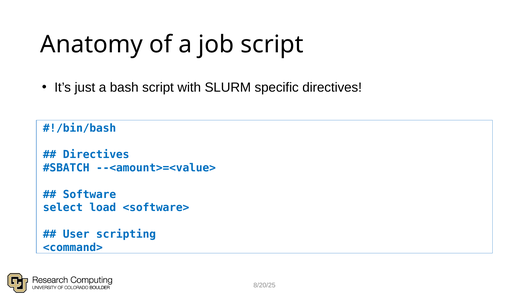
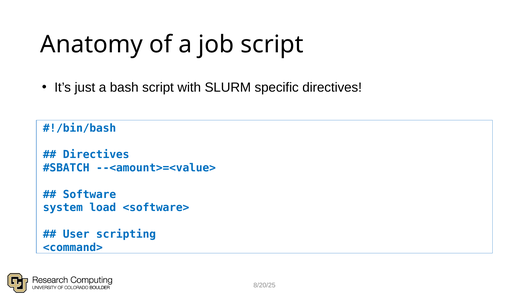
select: select -> system (63, 207)
